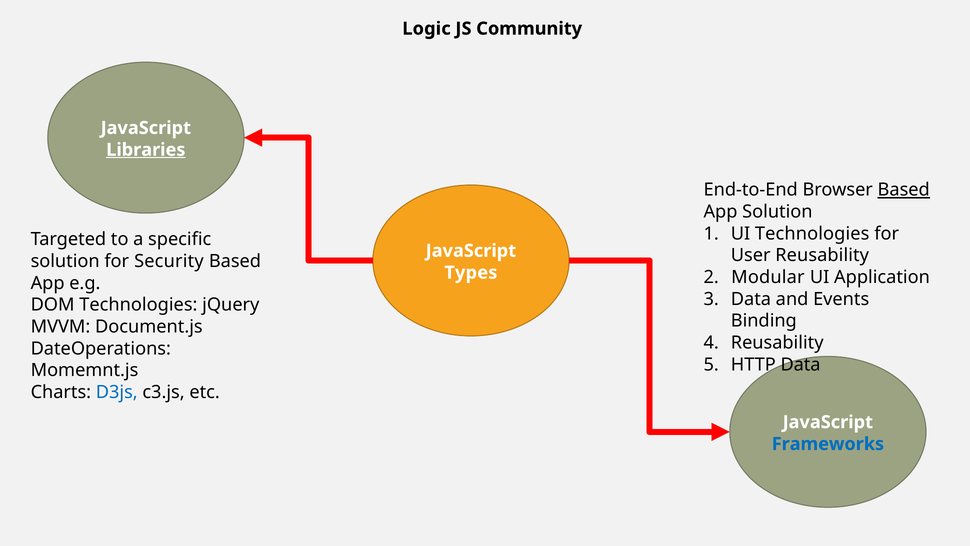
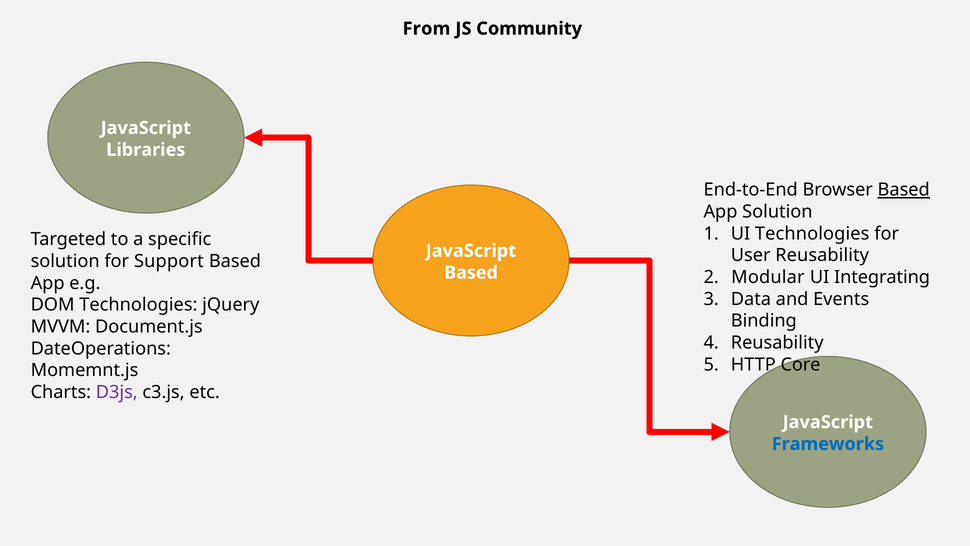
Logic: Logic -> From (426, 29)
Libraries underline: present -> none (146, 150)
Security: Security -> Support (169, 261)
Types: Types -> Based (471, 272)
Application: Application -> Integrating (882, 277)
HTTP Data: Data -> Core (801, 364)
D3js colour: blue -> purple (117, 392)
